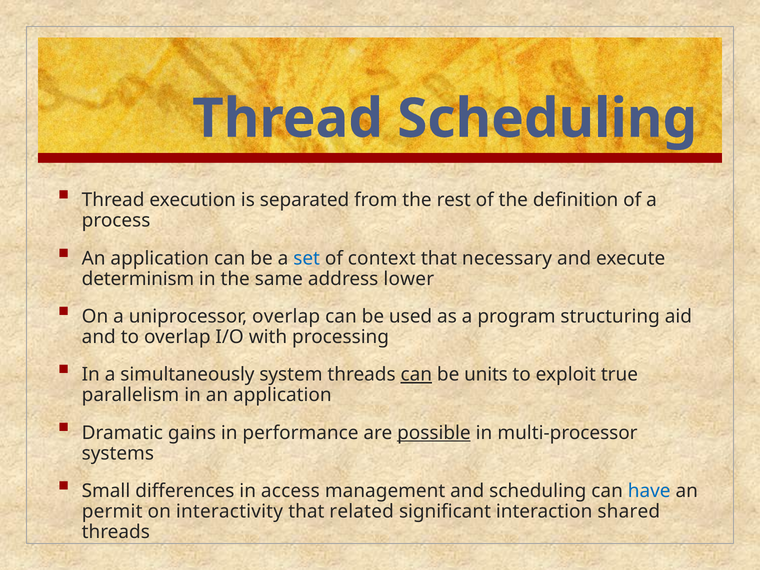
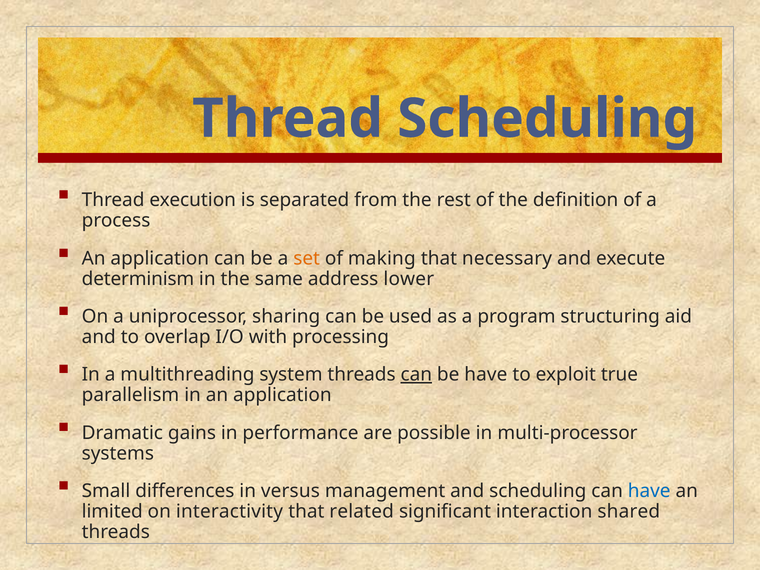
set colour: blue -> orange (307, 258)
context: context -> making (382, 258)
uniprocessor overlap: overlap -> sharing (286, 316)
simultaneously: simultaneously -> multithreading (187, 375)
be units: units -> have (486, 375)
possible underline: present -> none (434, 433)
access: access -> versus (290, 491)
permit: permit -> limited (112, 511)
